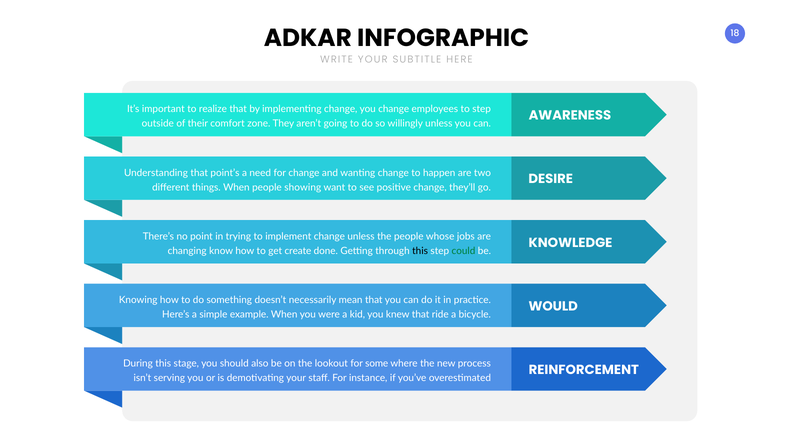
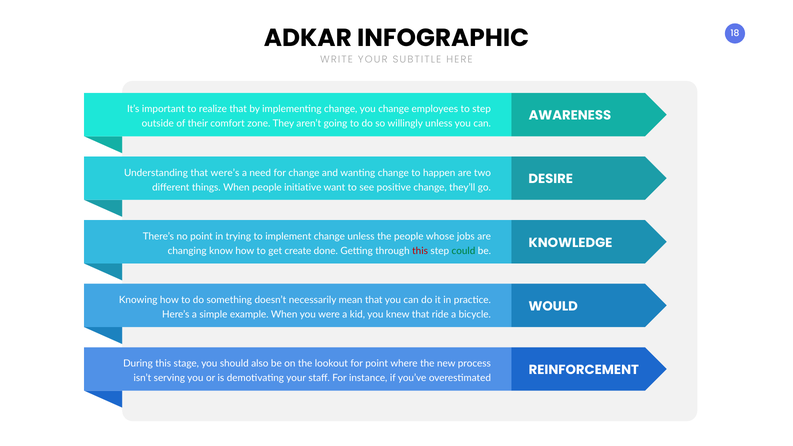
point’s: point’s -> were’s (225, 173)
showing: showing -> initiative (303, 188)
this colour: black -> red (420, 251)
for some: some -> point (377, 364)
